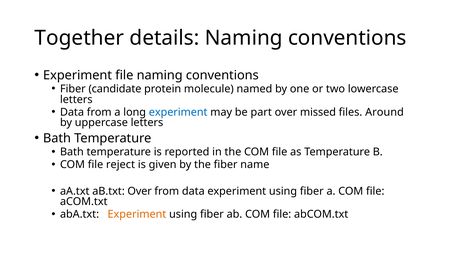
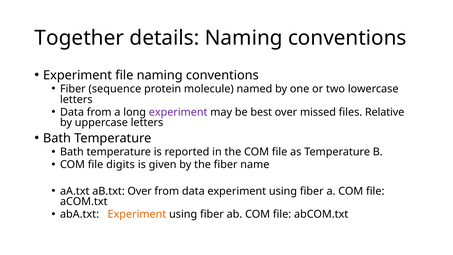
candidate: candidate -> sequence (115, 89)
experiment colour: blue -> purple (178, 112)
part: part -> best (261, 112)
Around: Around -> Relative (385, 112)
reject: reject -> digits (121, 165)
